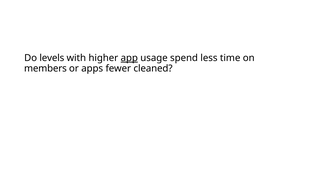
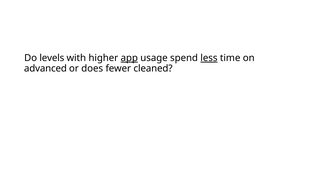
less underline: none -> present (209, 58)
members: members -> advanced (45, 68)
apps: apps -> does (92, 68)
